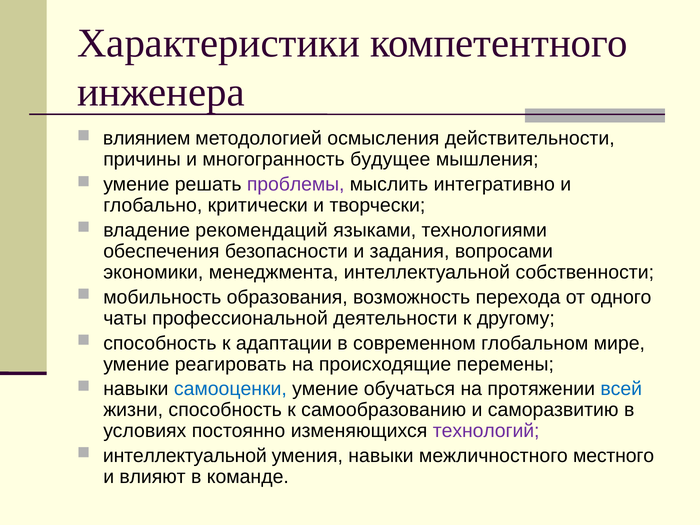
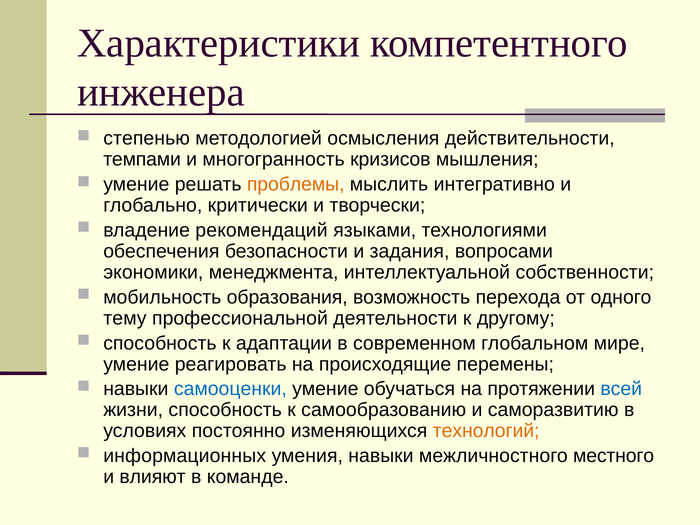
влиянием: влиянием -> степенью (147, 139)
причины: причины -> темпами (142, 160)
будущее: будущее -> кризисов (390, 160)
проблемы colour: purple -> orange (296, 184)
чаты: чаты -> тему (125, 318)
технологий colour: purple -> orange (486, 431)
интеллектуальной: интеллектуальной -> информационных (185, 456)
